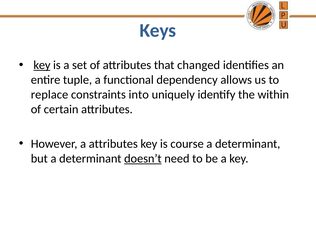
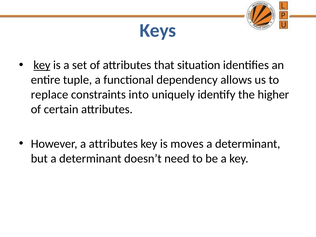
changed: changed -> situation (199, 65)
within: within -> higher (273, 95)
course: course -> moves (187, 144)
doesn’t underline: present -> none (143, 159)
